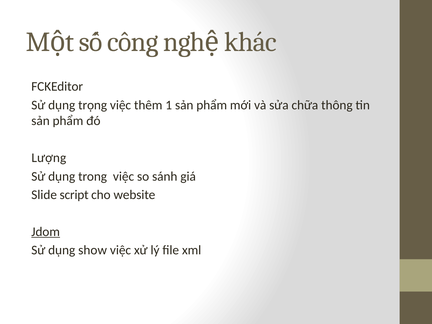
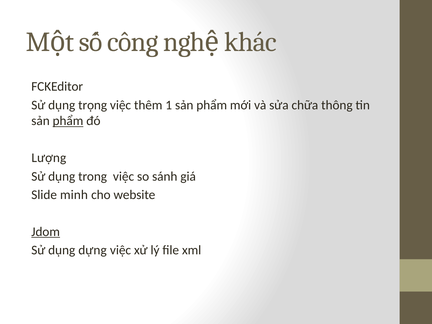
phẩm underline: none -> present (68, 121)
script: script -> minh (74, 195)
show: show -> dựng (93, 250)
